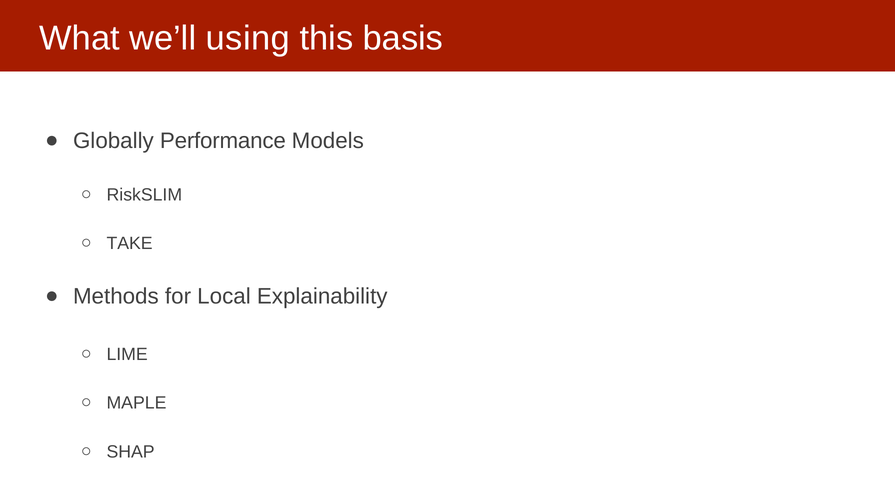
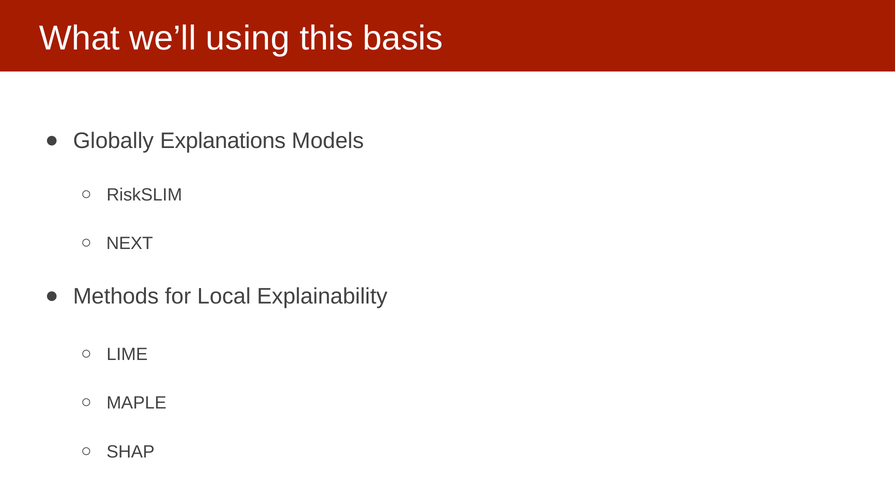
Performance: Performance -> Explanations (223, 141)
TAKE: TAKE -> NEXT (130, 243)
